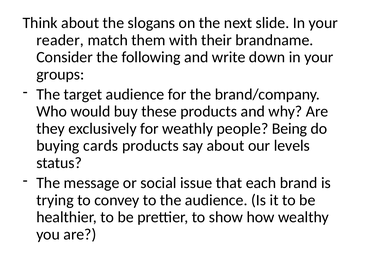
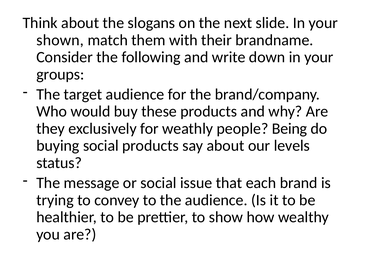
reader: reader -> shown (60, 40)
buying cards: cards -> social (101, 146)
